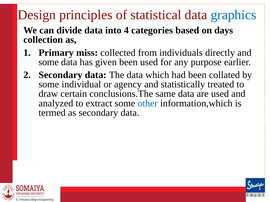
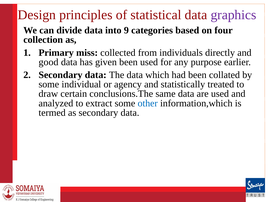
graphics colour: blue -> purple (233, 15)
4: 4 -> 9 (126, 30)
days: days -> four (224, 30)
some: some -> good (49, 62)
